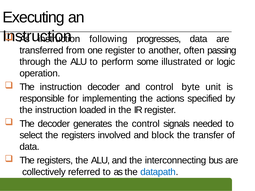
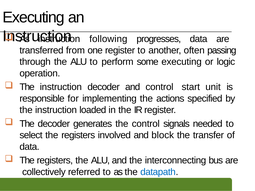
some illustrated: illustrated -> executing (182, 62)
byte: byte -> start (191, 87)
